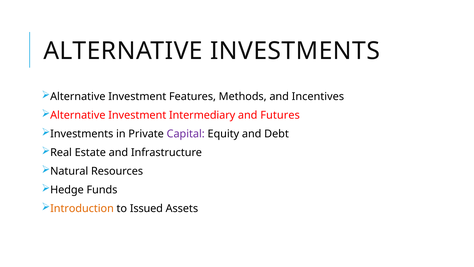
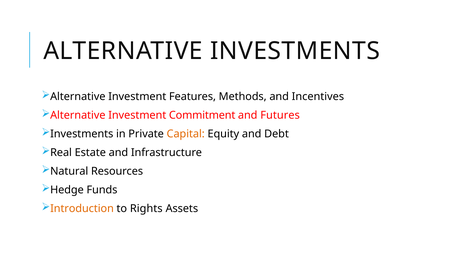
Intermediary: Intermediary -> Commitment (202, 115)
Capital colour: purple -> orange (186, 134)
Issued: Issued -> Rights (146, 208)
